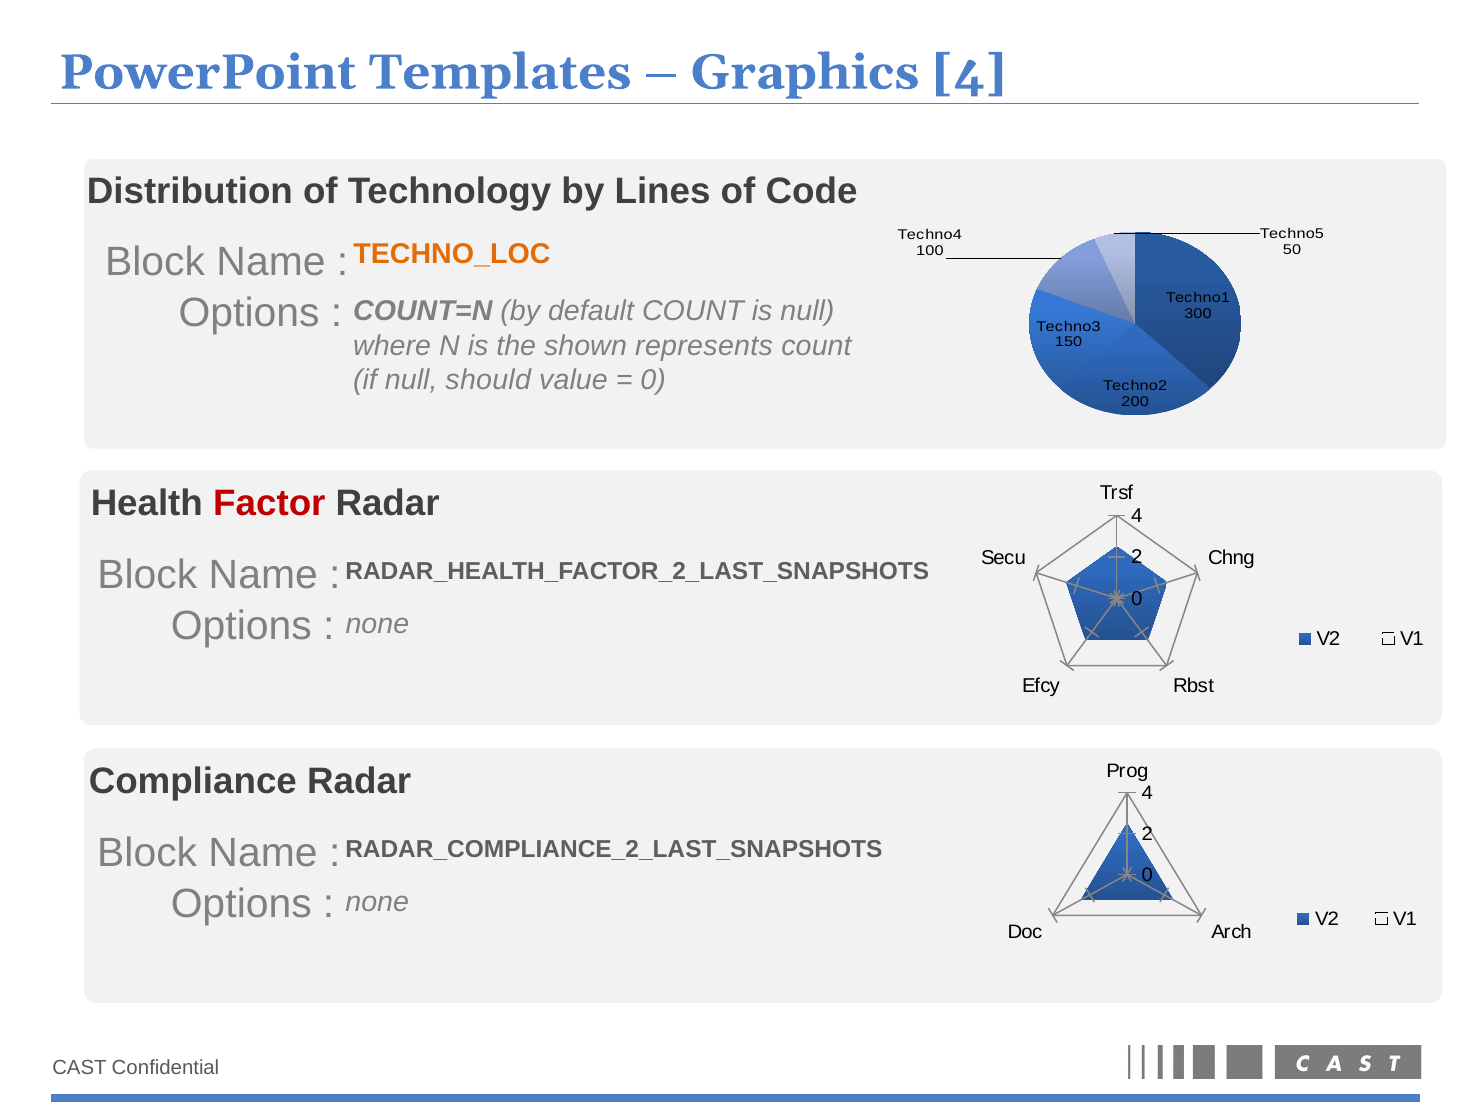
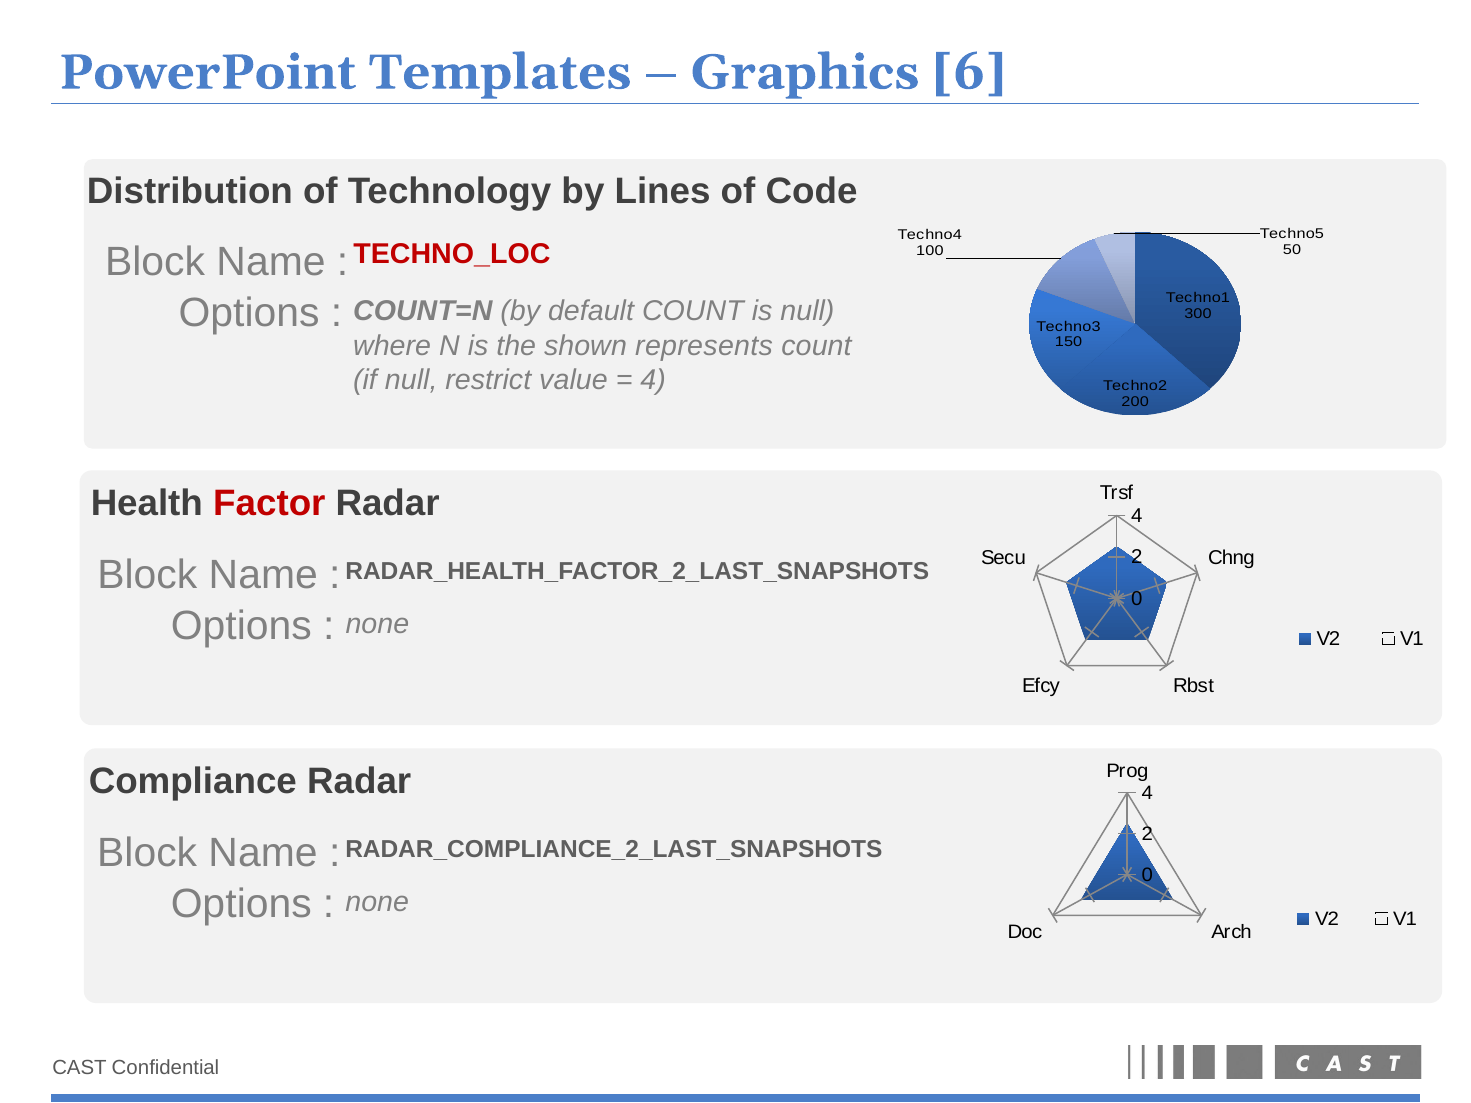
Graphics 4: 4 -> 6 (969, 72)
TECHNO_LOC colour: orange -> red (452, 254)
should: should -> restrict (488, 380)
0: 0 -> 4 (653, 380)
